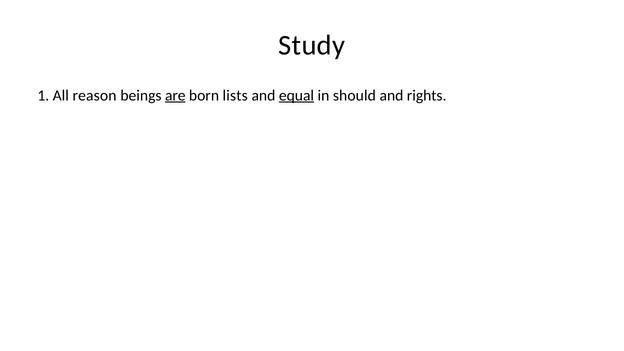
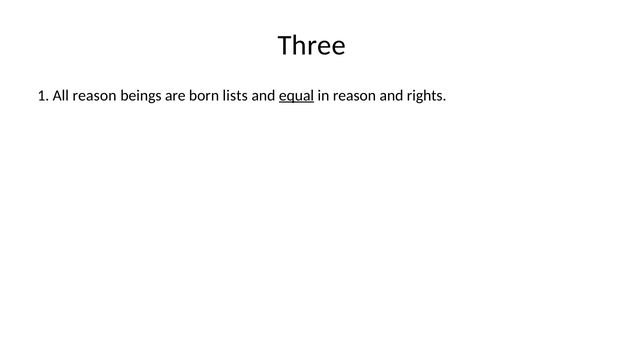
Study: Study -> Three (312, 45)
are underline: present -> none (175, 95)
in should: should -> reason (354, 95)
